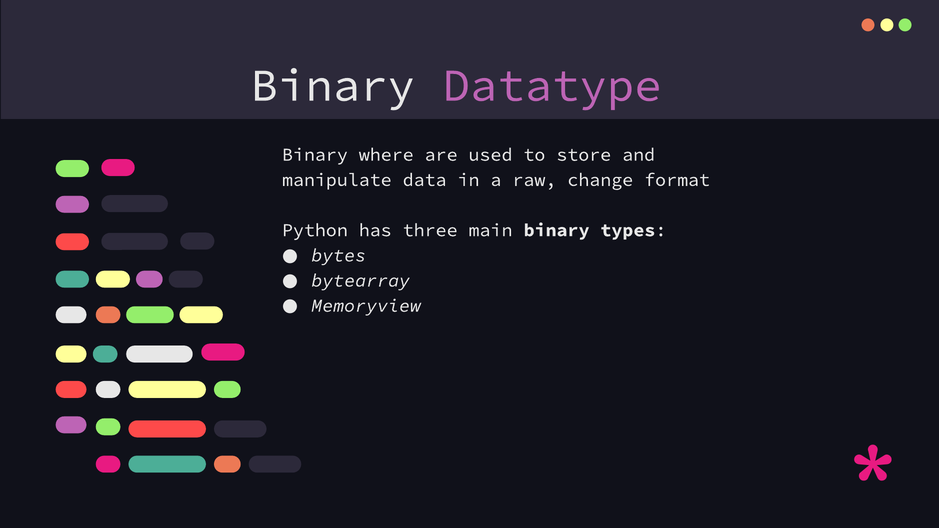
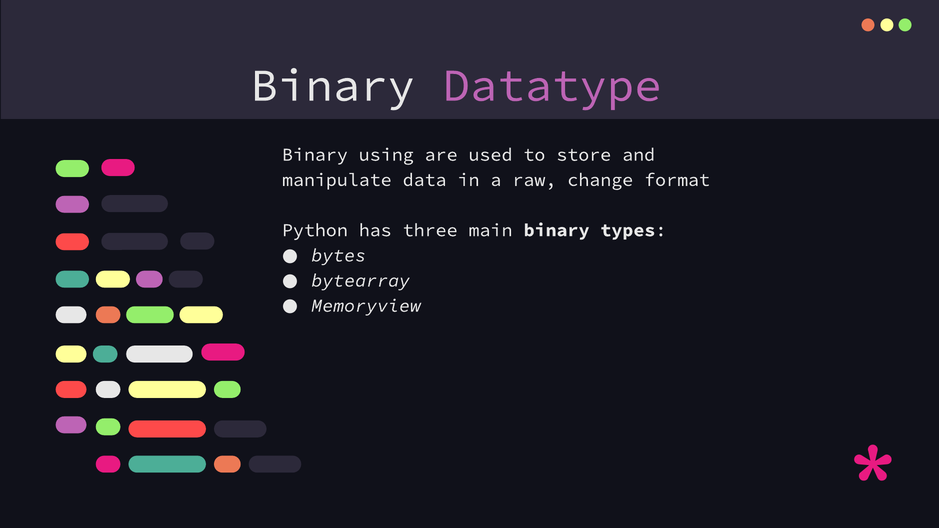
where: where -> using (386, 155)
